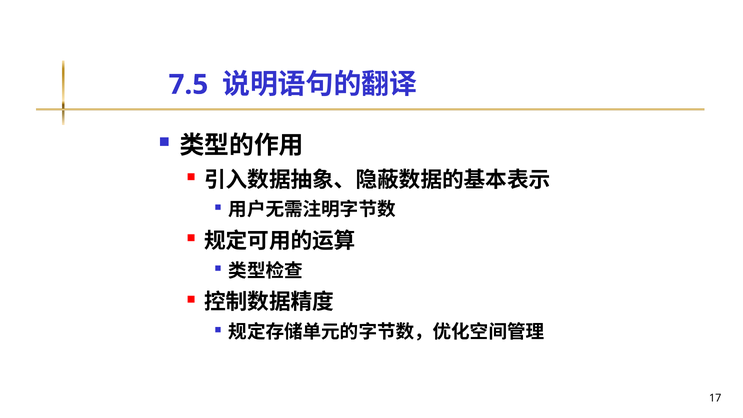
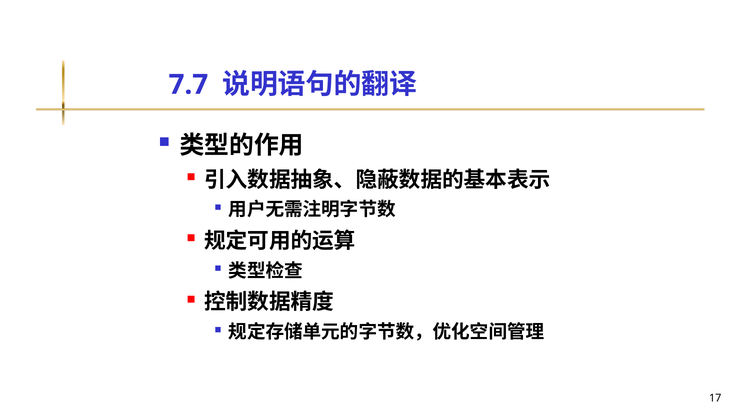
7.5: 7.5 -> 7.7 (188, 85)
